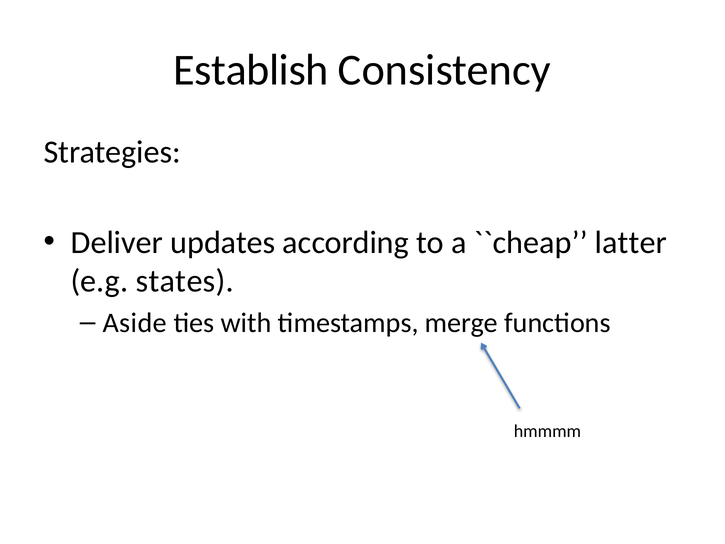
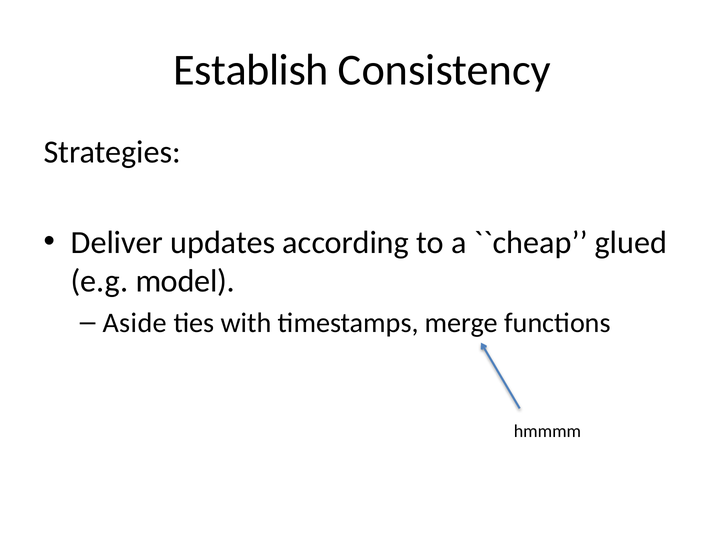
latter: latter -> glued (631, 242)
states: states -> model (185, 281)
